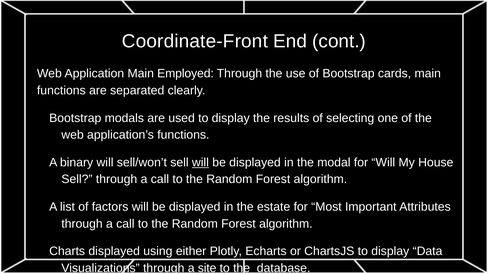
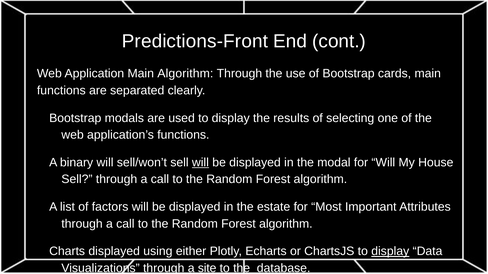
Coordinate-Front: Coordinate-Front -> Predictions-Front (195, 41)
Main Employed: Employed -> Algorithm (185, 74)
display underline: none -> present (390, 252)
